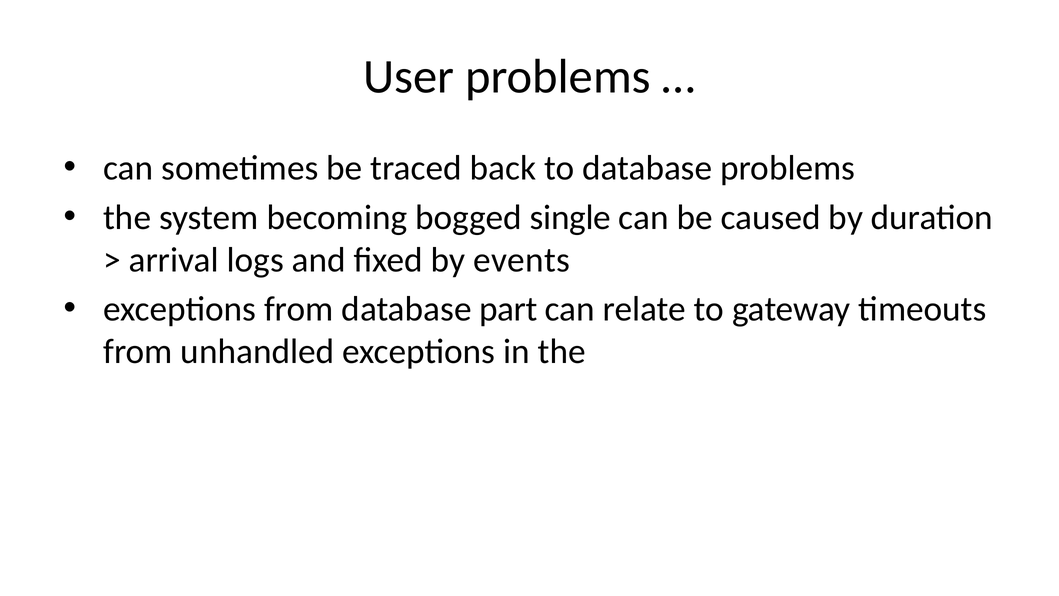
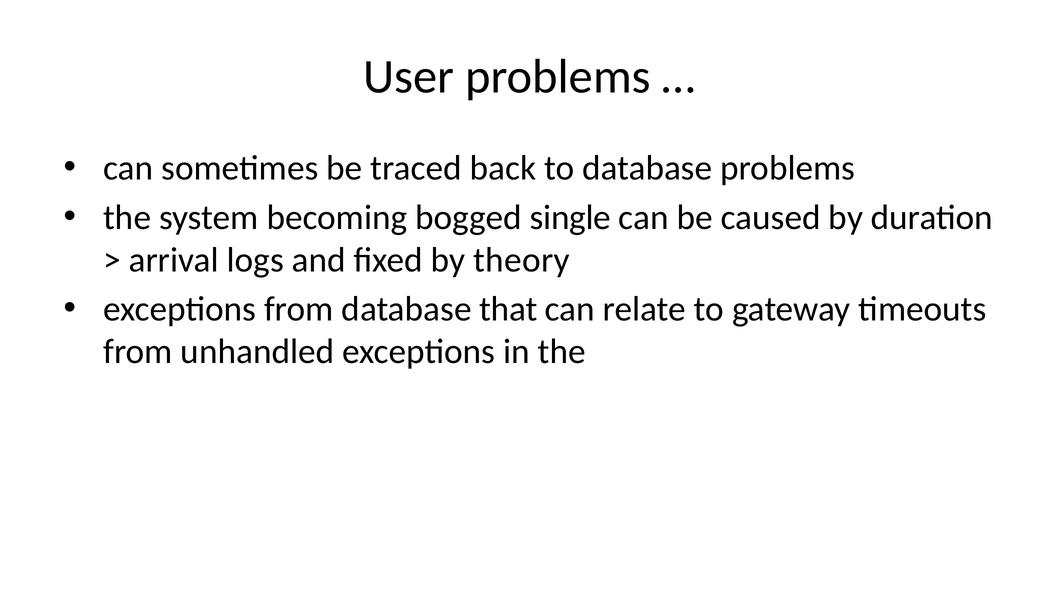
events: events -> theory (522, 260)
part: part -> that (508, 309)
